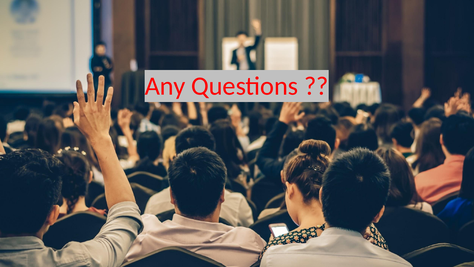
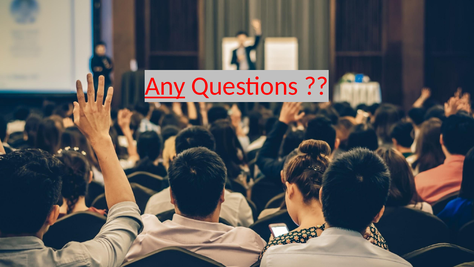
Any underline: none -> present (165, 86)
